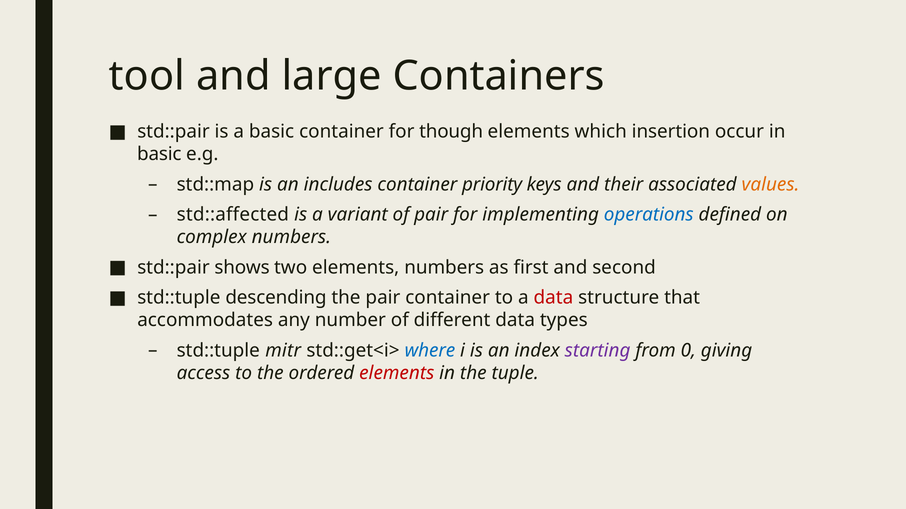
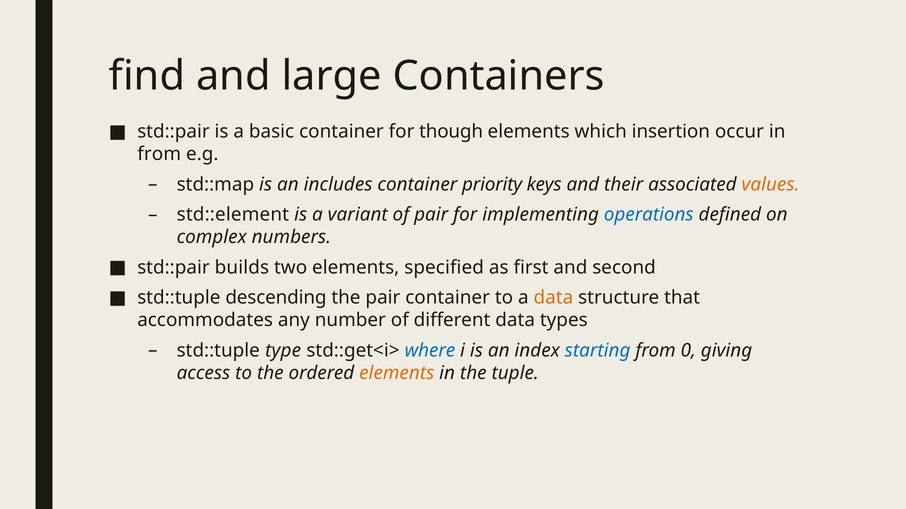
tool: tool -> find (147, 76)
basic: basic -> from (159, 154)
std::affected: std::affected -> std::element (233, 215)
shows: shows -> builds (242, 268)
elements numbers: numbers -> specified (444, 268)
data colour: red -> orange (553, 298)
mitr: mitr -> type (283, 351)
starting colour: purple -> blue (598, 351)
elements colour: red -> orange (397, 374)
